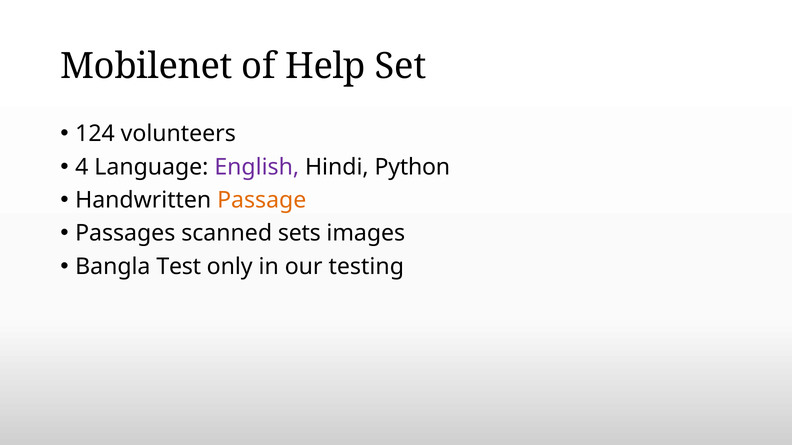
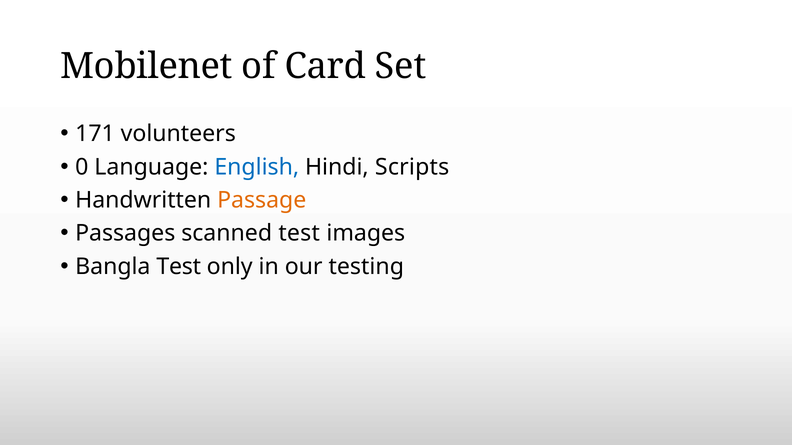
Help: Help -> Card (325, 67)
124: 124 -> 171 (95, 134)
4: 4 -> 0 (82, 167)
English colour: purple -> blue (257, 167)
Python: Python -> Scripts (412, 167)
scanned sets: sets -> test (299, 234)
